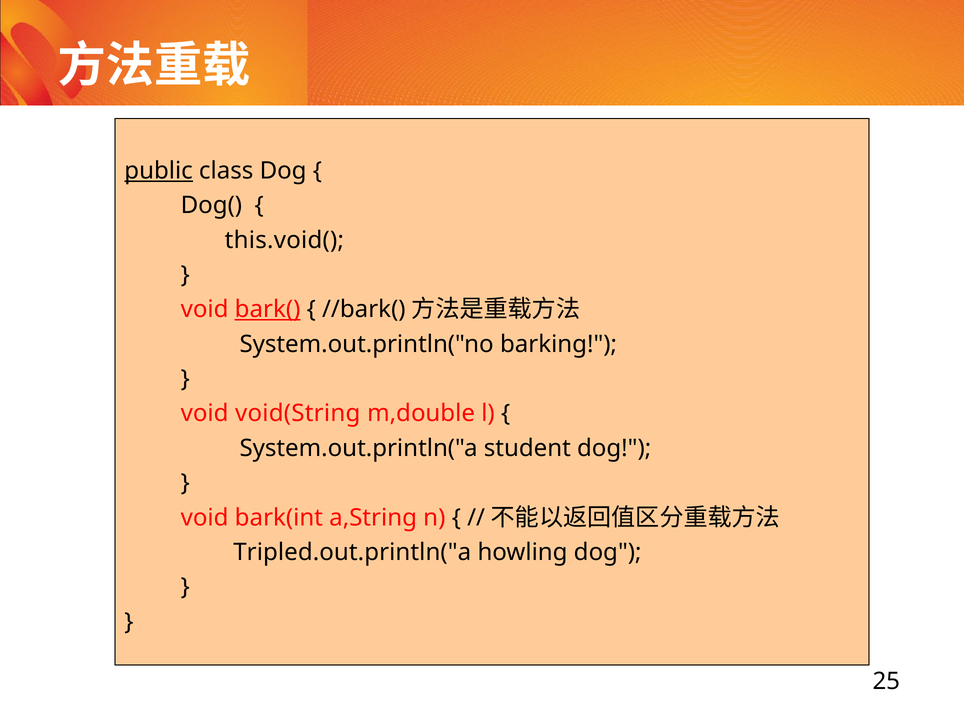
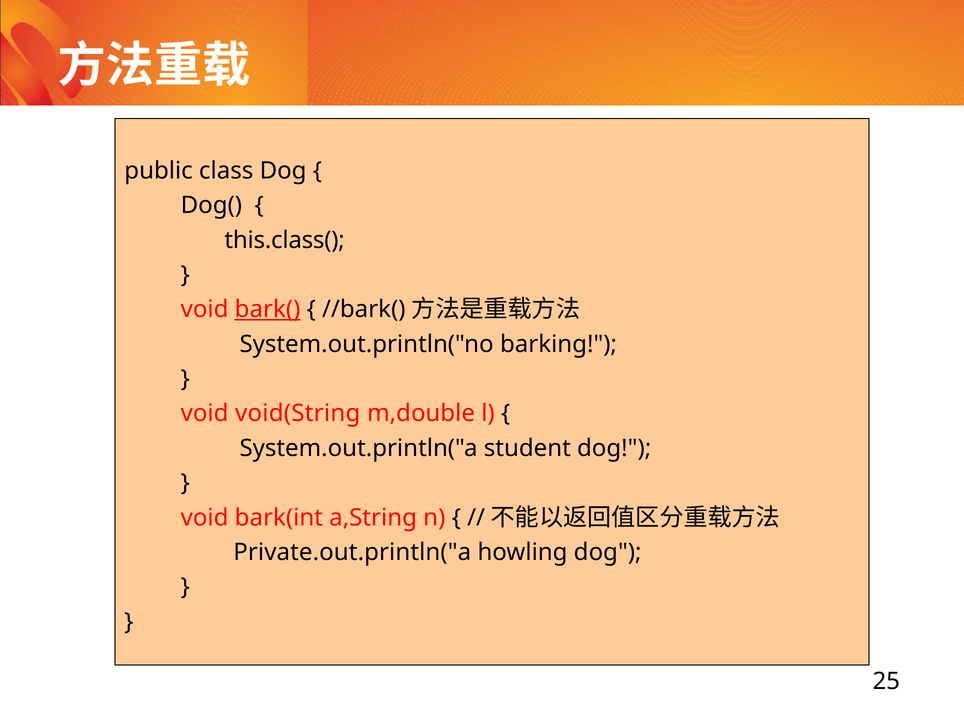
public underline: present -> none (159, 171)
this.void(: this.void( -> this.class( (285, 240)
Tripled.out.println("a: Tripled.out.println("a -> Private.out.println("a (352, 552)
